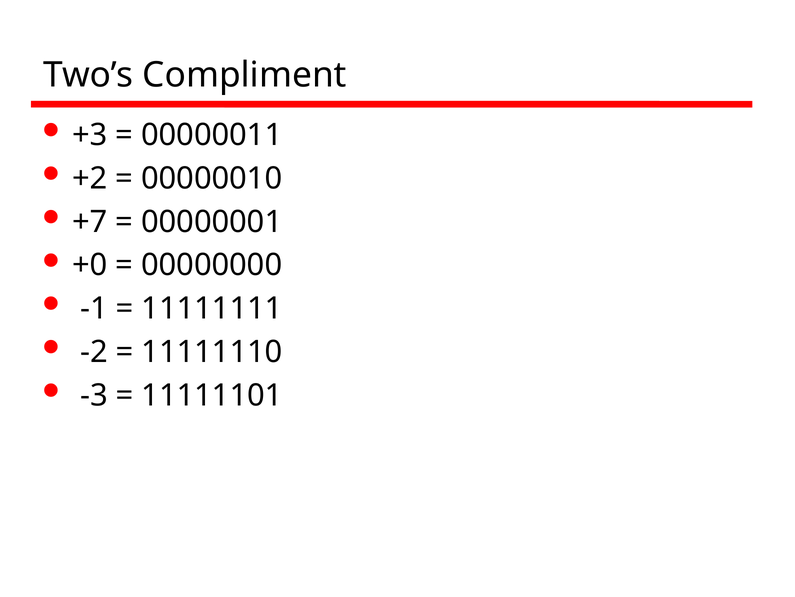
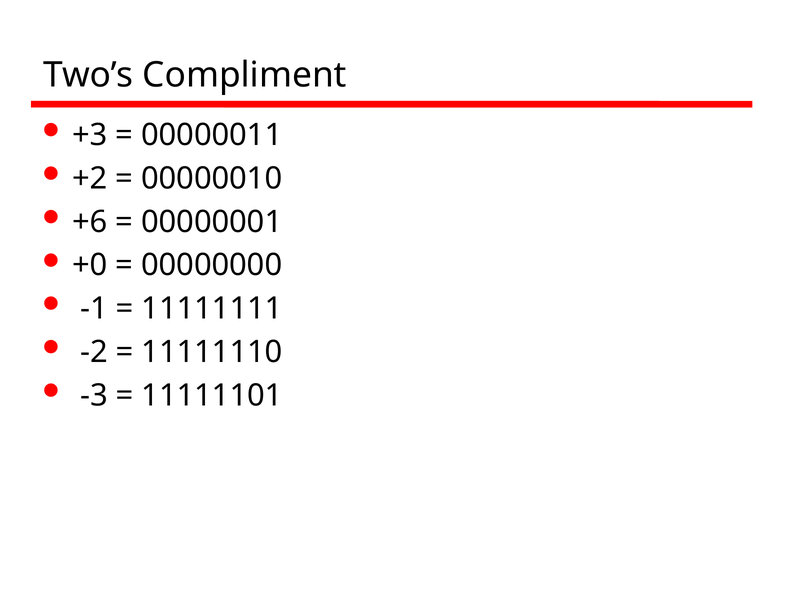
+7: +7 -> +6 (90, 222)
